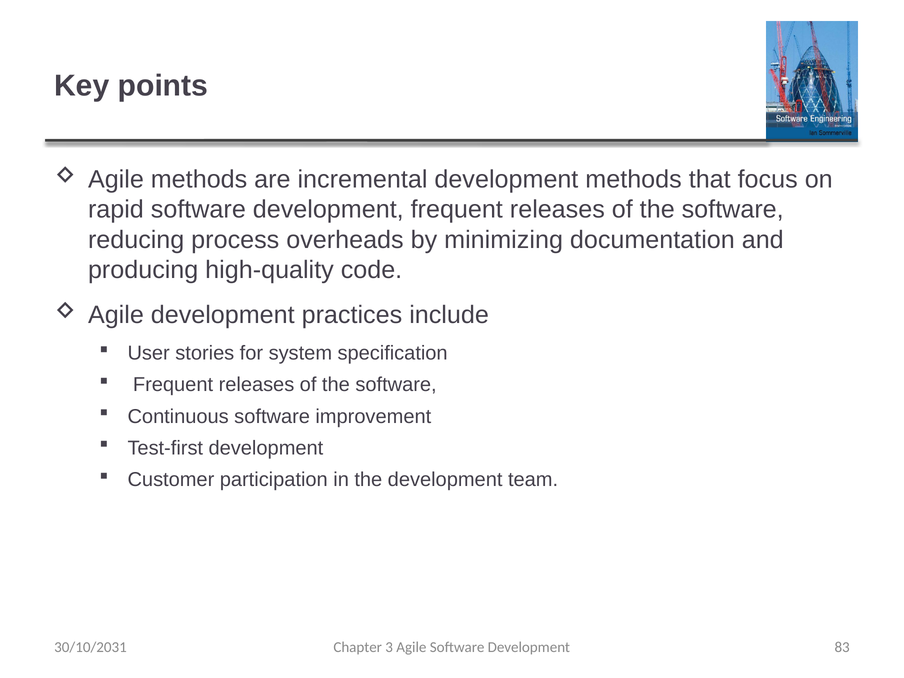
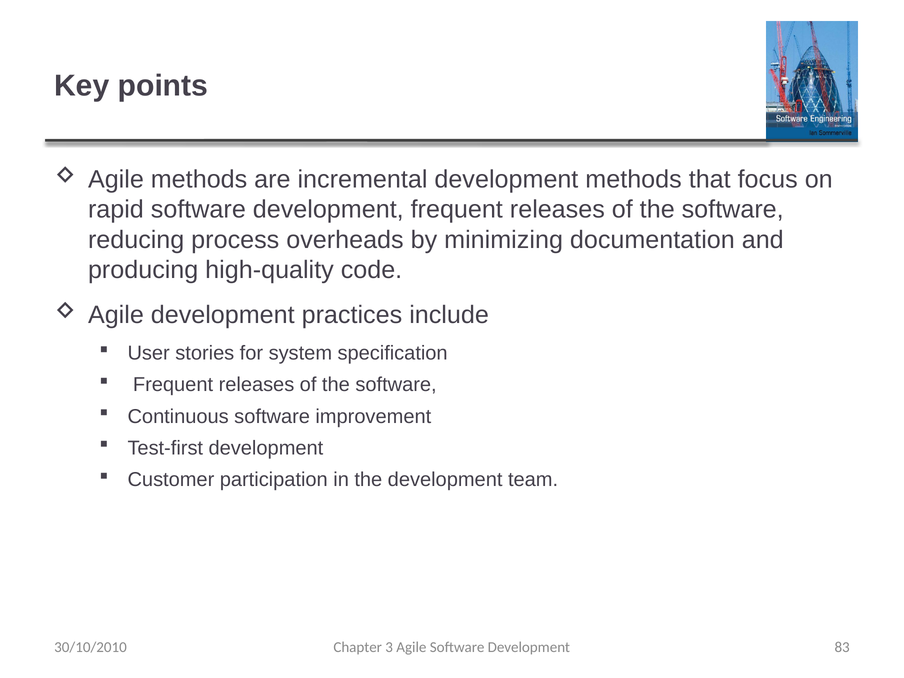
30/10/2031: 30/10/2031 -> 30/10/2010 (91, 647)
